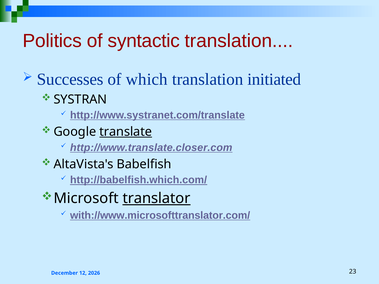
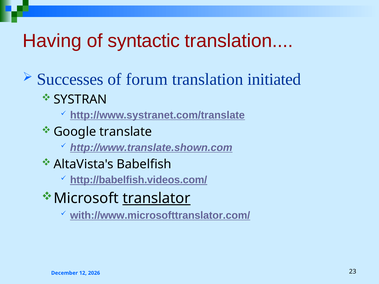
Politics: Politics -> Having (52, 41)
which: which -> forum (147, 80)
translate underline: present -> none (126, 132)
http://www.translate.closer.com: http://www.translate.closer.com -> http://www.translate.shown.com (151, 148)
http://babelfish.which.com/: http://babelfish.which.com/ -> http://babelfish.videos.com/ (139, 180)
